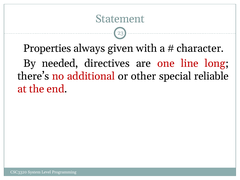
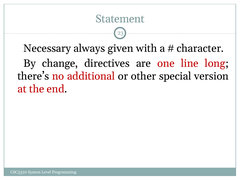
Properties: Properties -> Necessary (47, 48)
needed: needed -> change (60, 63)
reliable: reliable -> version (211, 76)
